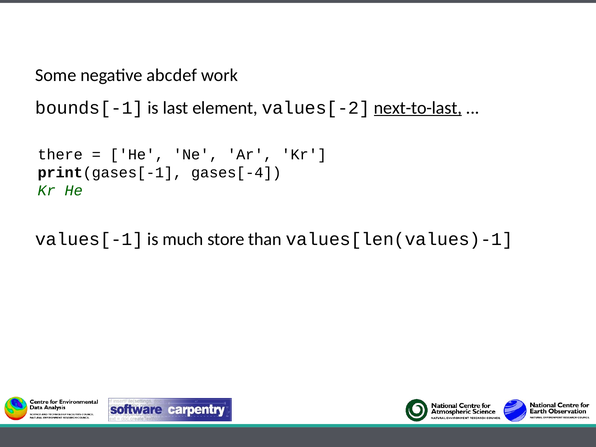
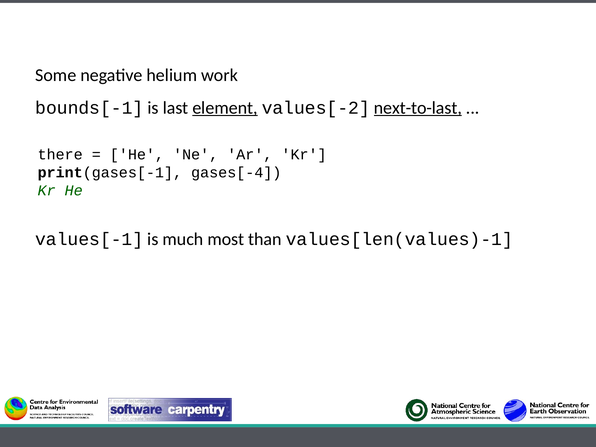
abcdef: abcdef -> helium (172, 75)
element underline: none -> present (225, 108)
store: store -> most (226, 239)
